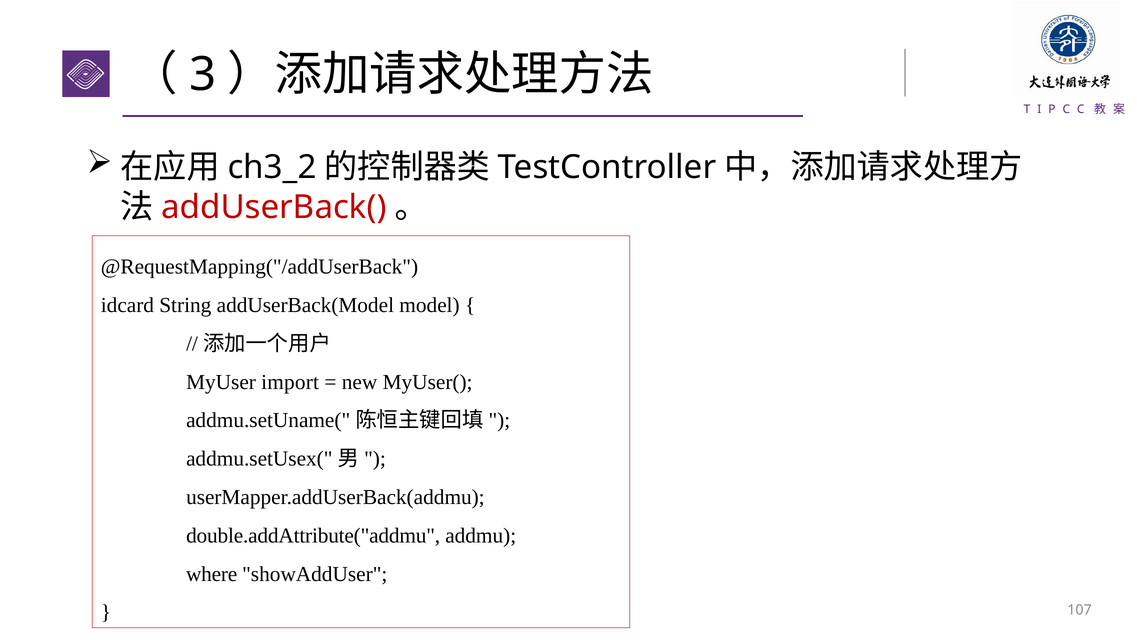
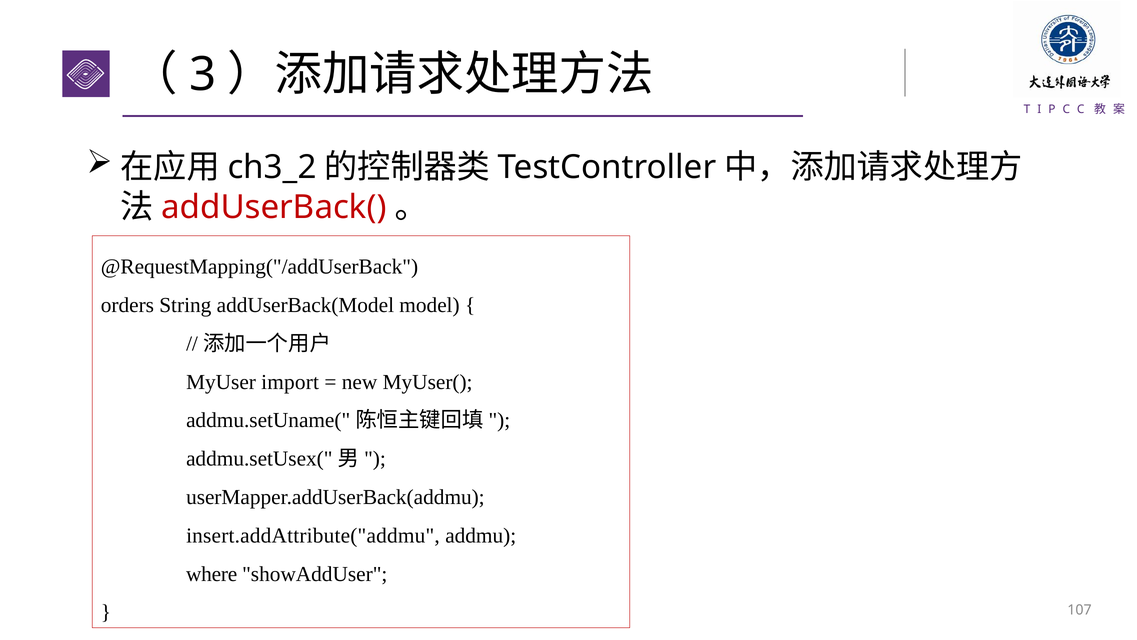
idcard: idcard -> orders (127, 305)
double.addAttribute("addmu: double.addAttribute("addmu -> insert.addAttribute("addmu (313, 535)
